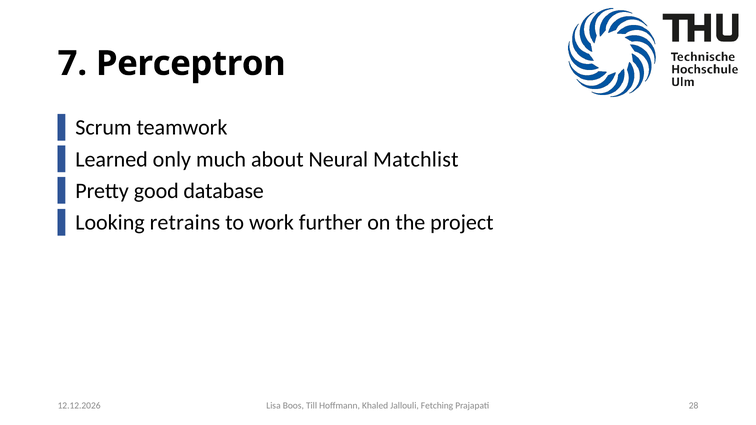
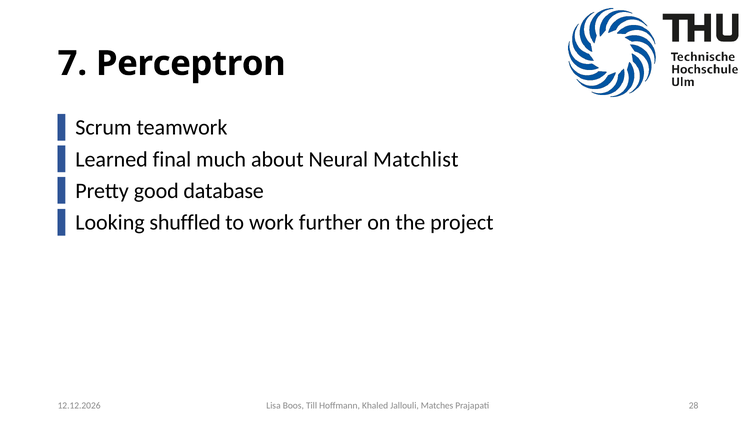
only: only -> final (172, 159)
retrains: retrains -> shuffled (185, 223)
Fetching: Fetching -> Matches (437, 406)
